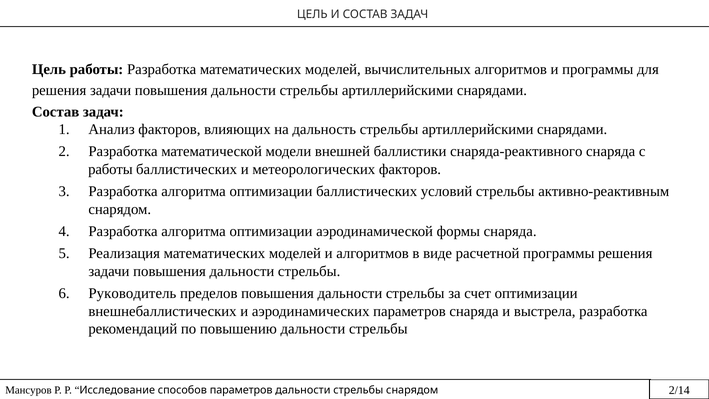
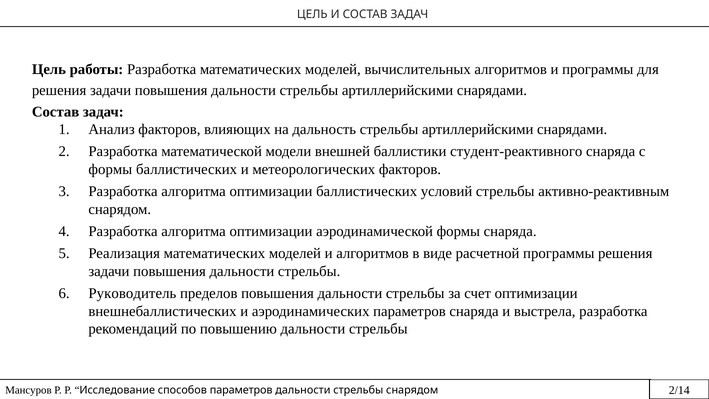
снаряда-реактивного: снаряда-реактивного -> студент-реактивного (516, 152)
работы: работы -> формы (110, 169)
